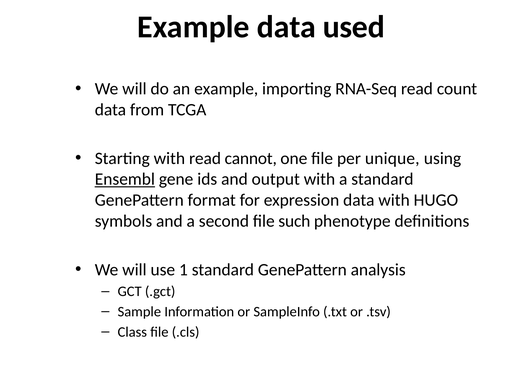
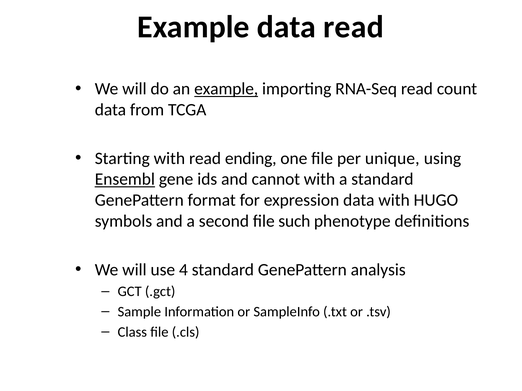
data used: used -> read (354, 27)
example underline: none -> present (226, 89)
cannot: cannot -> ending (251, 159)
output: output -> cannot (276, 179)
1: 1 -> 4 (183, 270)
